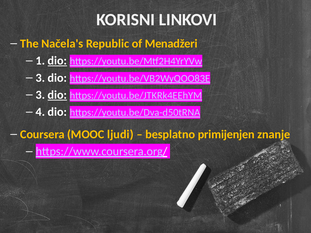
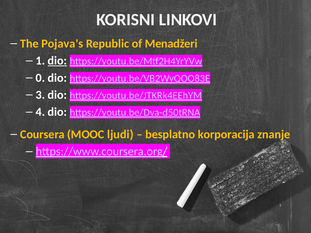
Načela's: Načela's -> Pojava's (62, 44)
3: 3 -> 0 (40, 78)
dio underline: present -> none (57, 95)
primijenjen: primijenjen -> korporacija (226, 134)
